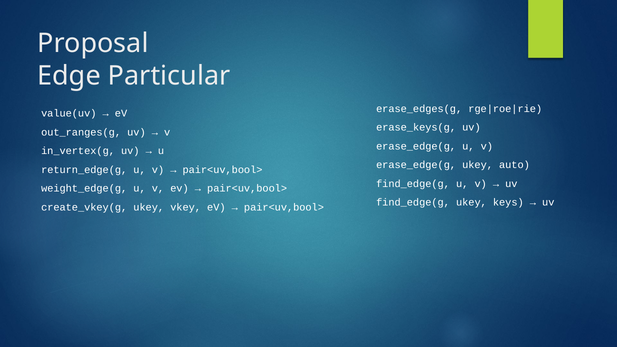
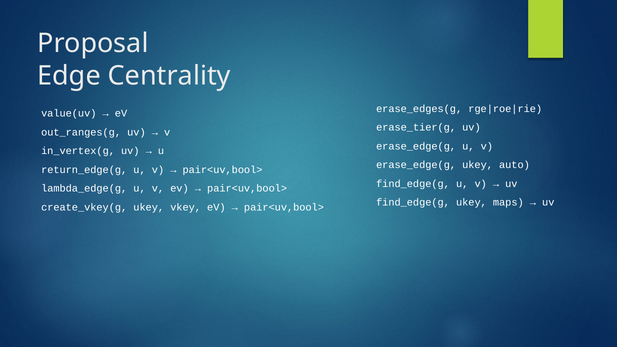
Particular: Particular -> Centrality (169, 76)
erase_keys(g: erase_keys(g -> erase_tier(g (416, 128)
weight_edge(g: weight_edge(g -> lambda_edge(g (84, 188)
keys: keys -> maps (508, 203)
